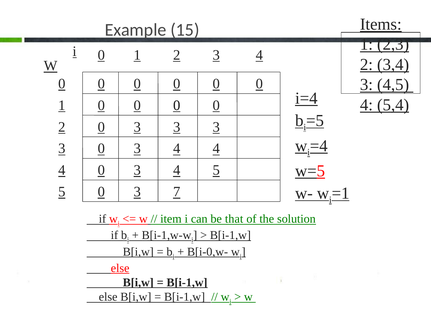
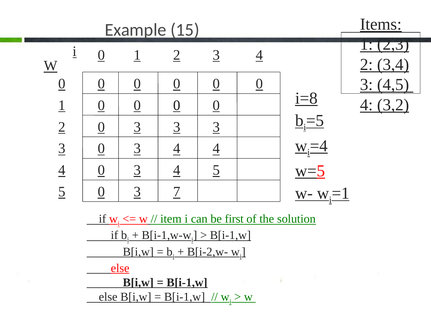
i=4: i=4 -> i=8 (306, 98)
5,4: 5,4 -> 3,2 (393, 105)
that: that -> first (234, 218)
B[i-0,w-: B[i-0,w- -> B[i-2,w- (208, 251)
